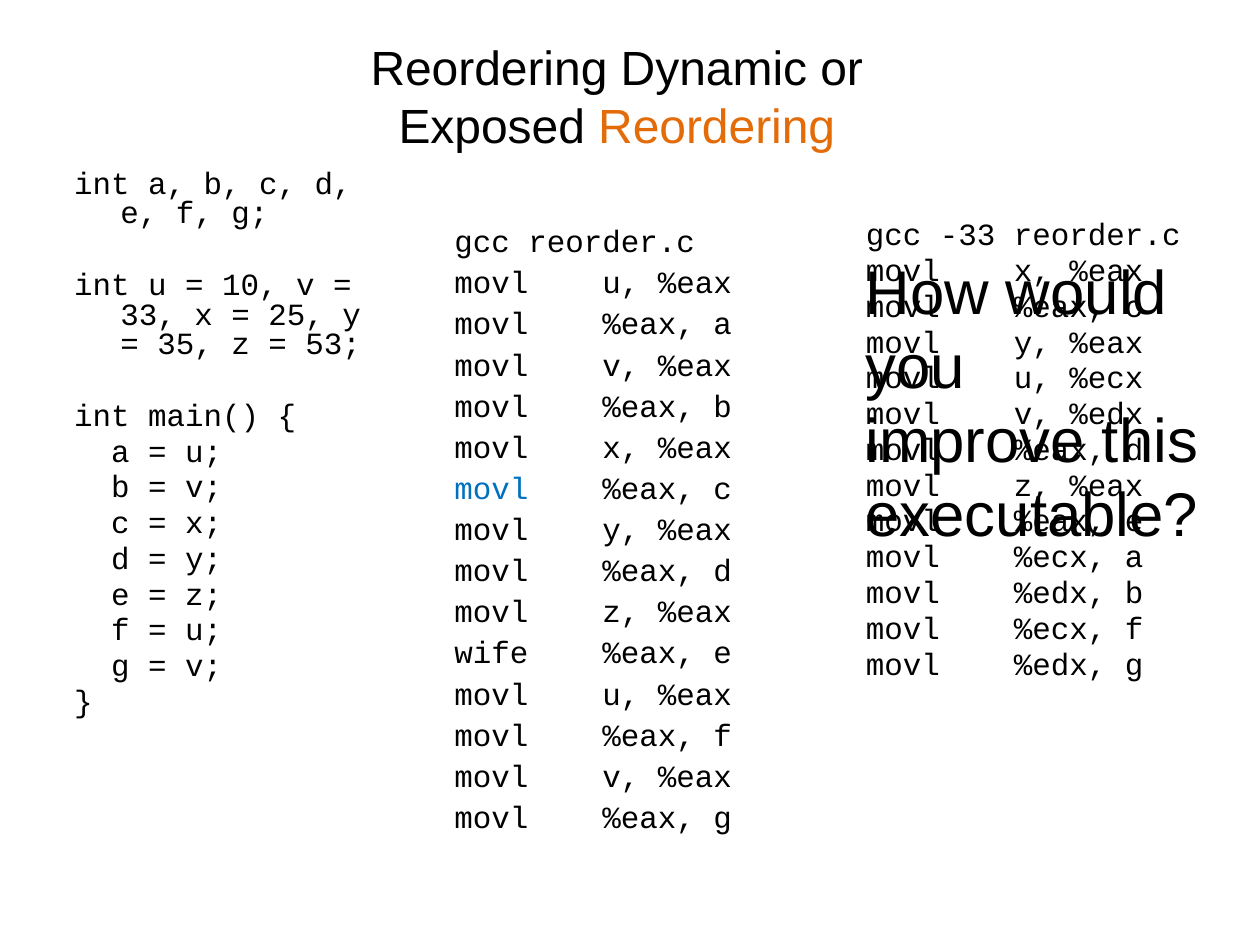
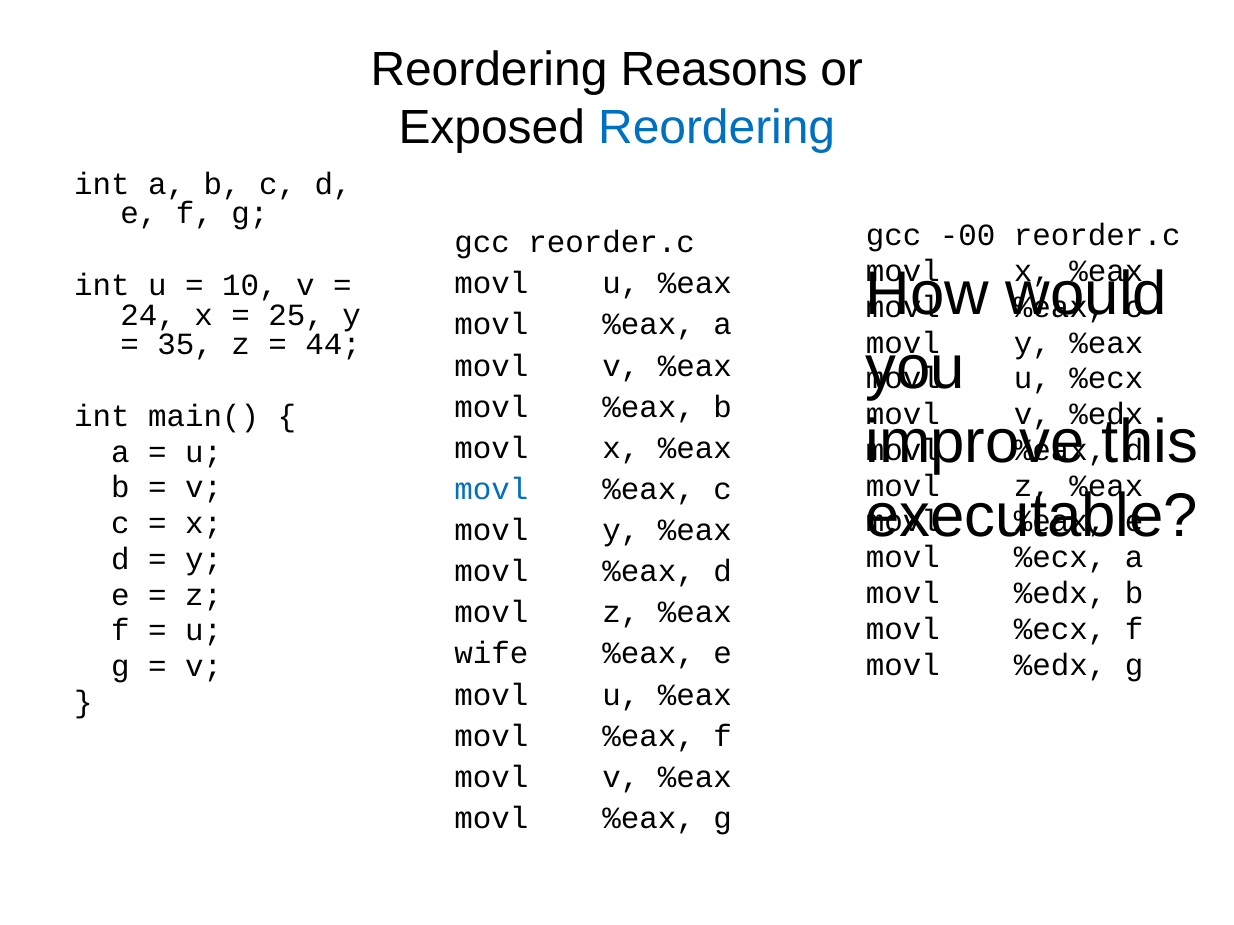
Dynamic: Dynamic -> Reasons (714, 70)
Reordering colour: orange -> blue (717, 128)
-33: -33 -> -00 (968, 236)
33: 33 -> 24 (148, 315)
53: 53 -> 44 (333, 345)
